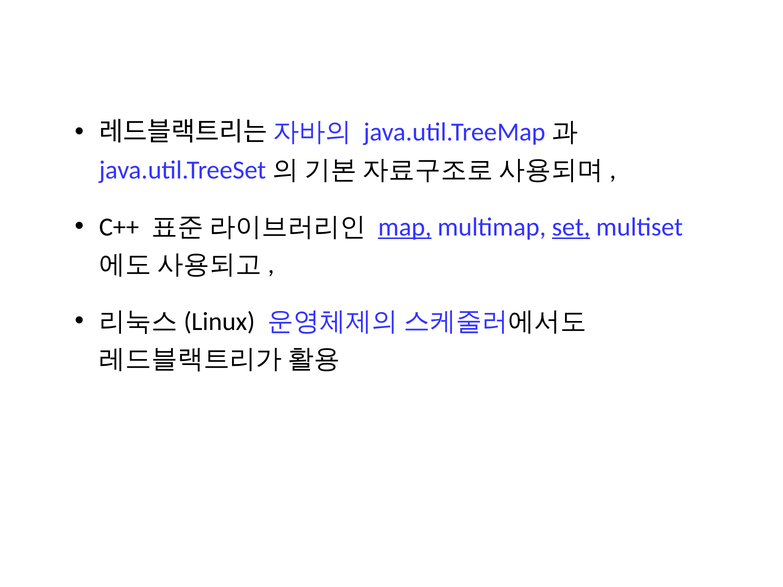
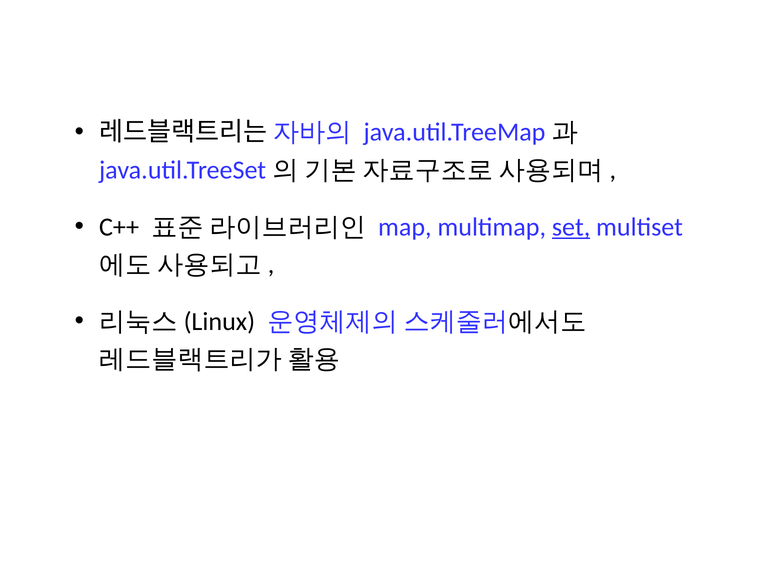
map underline: present -> none (405, 227)
